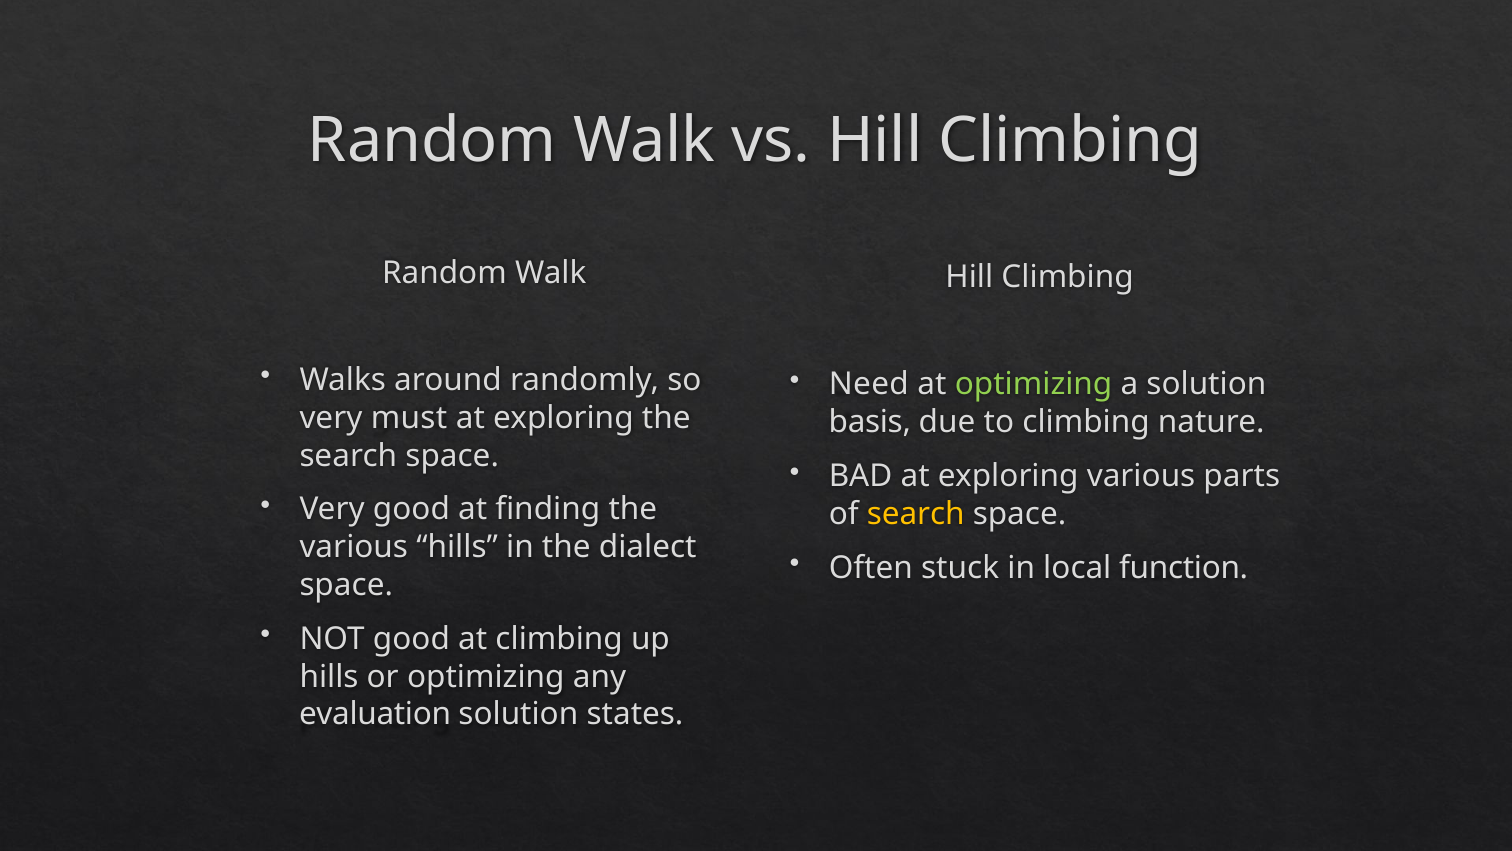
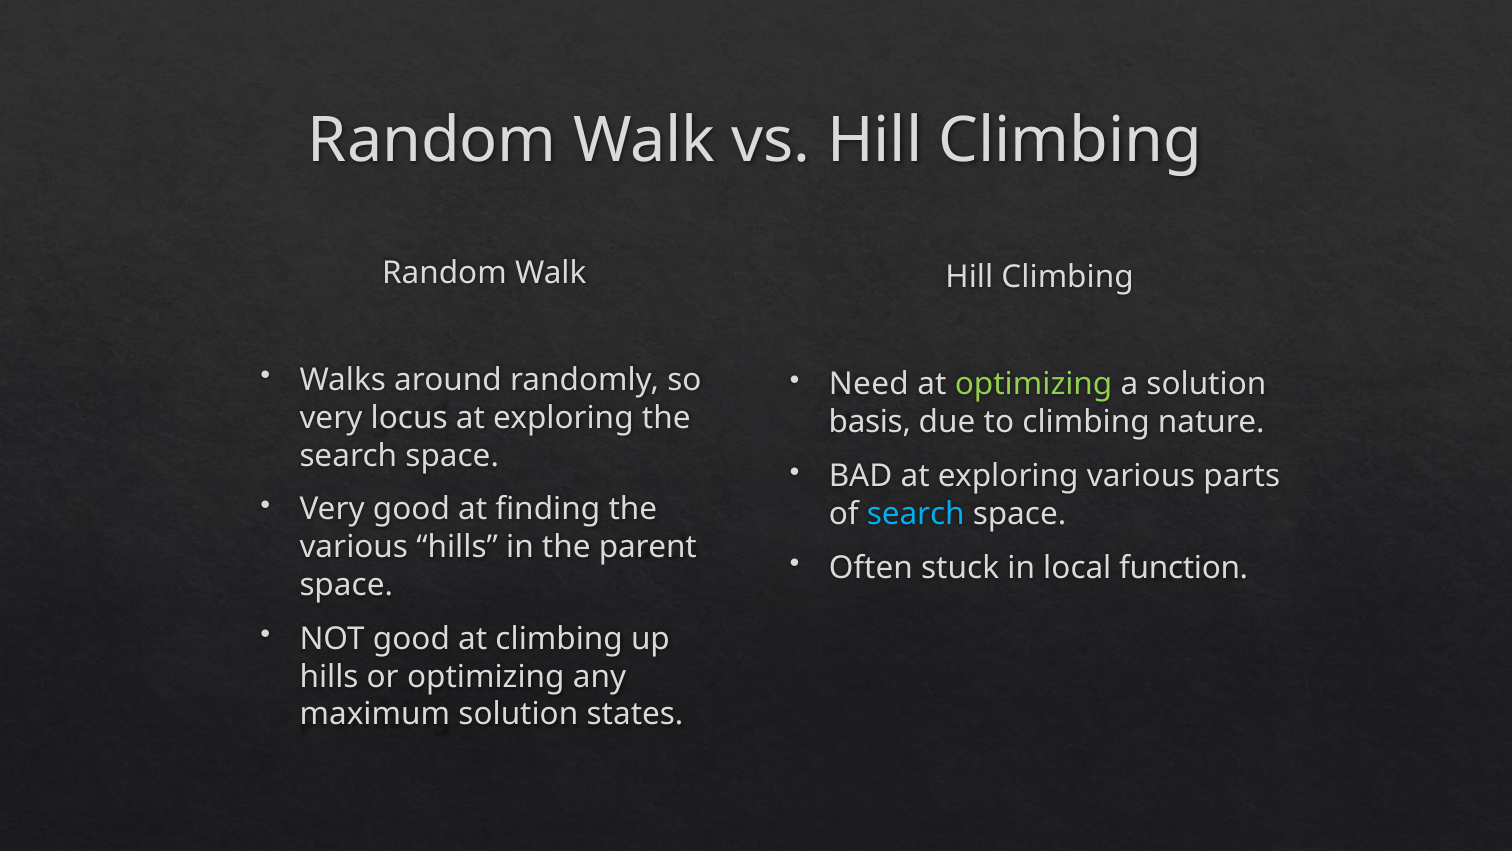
must: must -> locus (409, 418)
search colour: yellow -> light blue (916, 514)
dialect: dialect -> parent (648, 547)
evaluation: evaluation -> maximum (375, 714)
